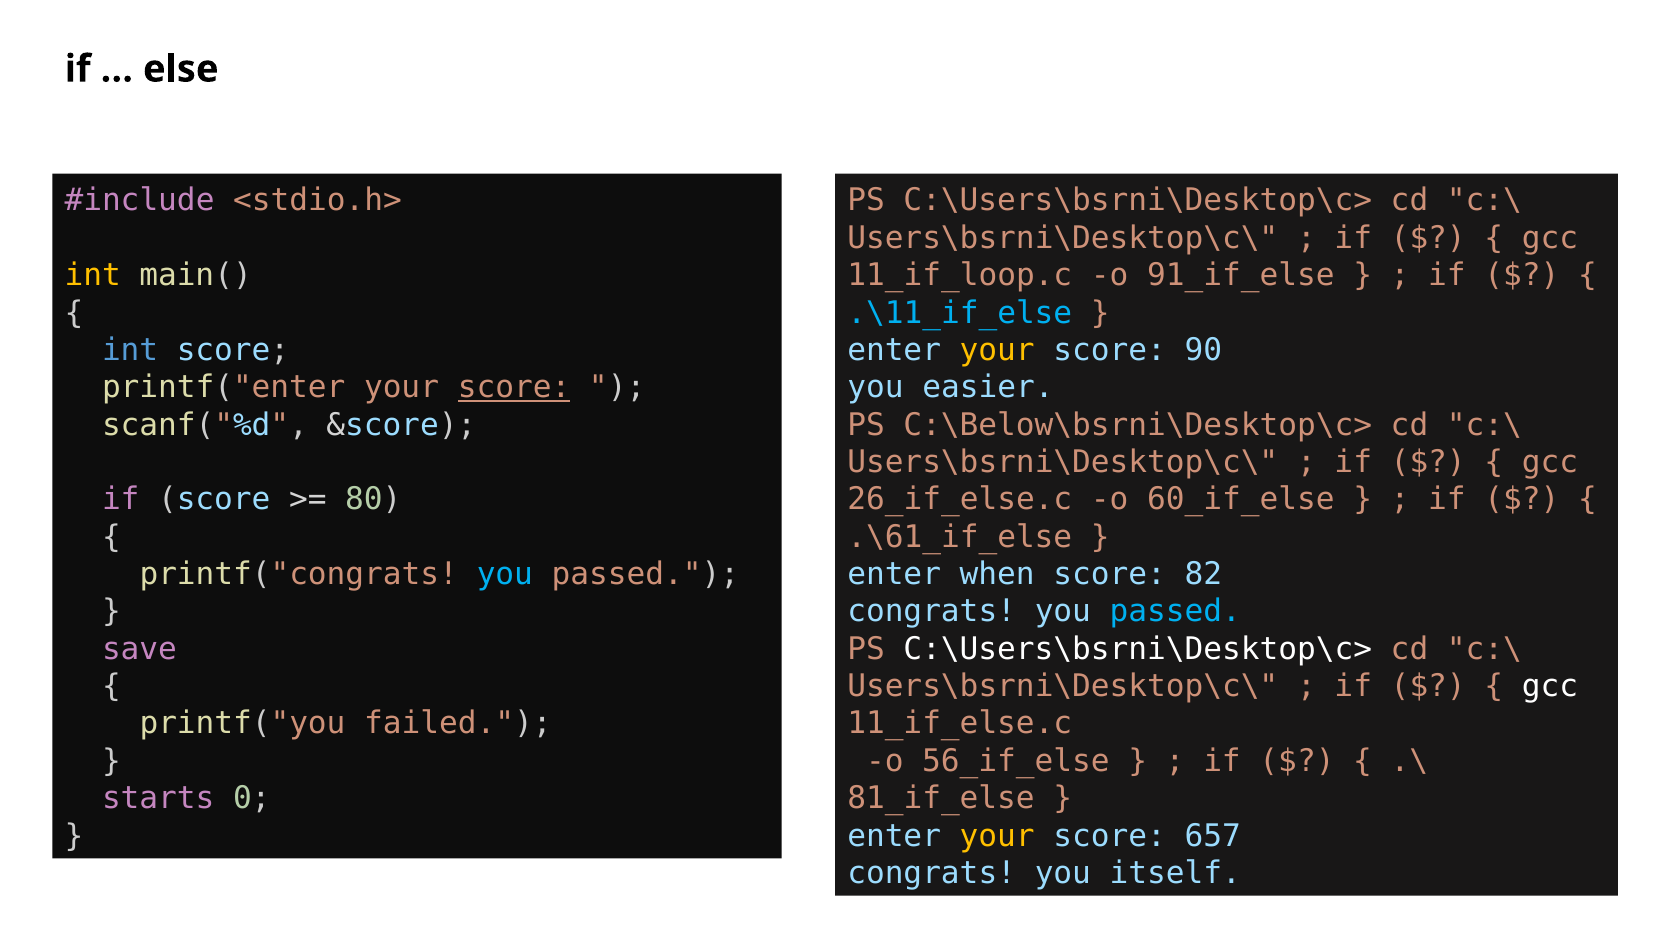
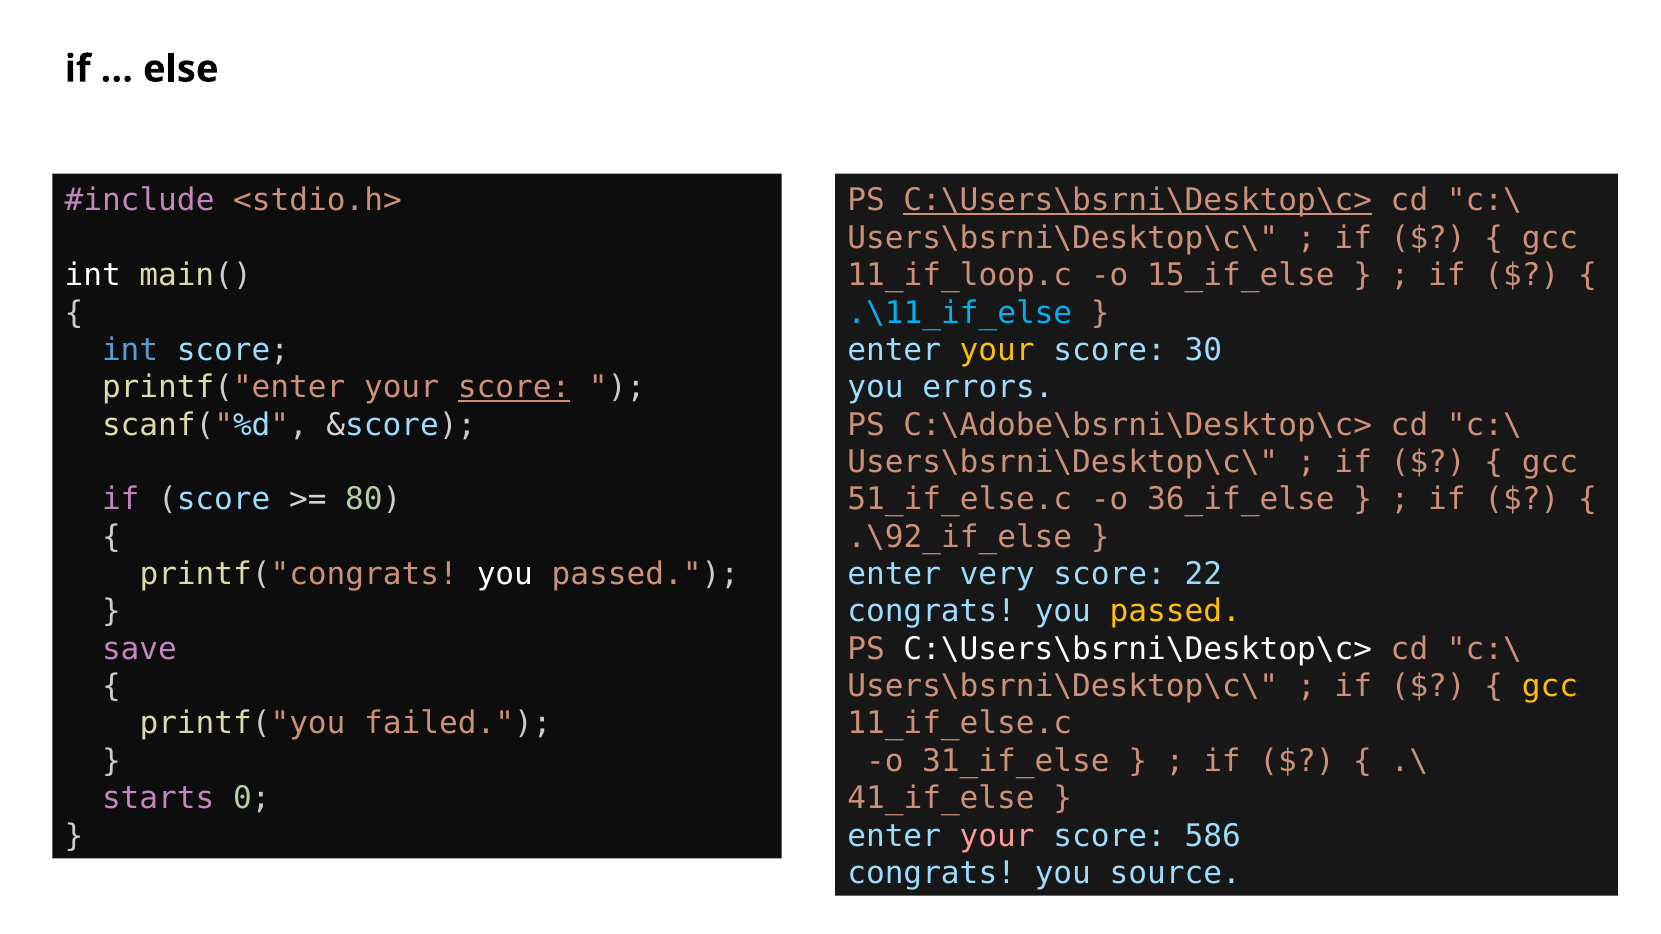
C:\Users\bsrni\Desktop\c> underline: none -> present (1138, 201)
int colour: yellow -> white (93, 275)
91_if_else: 91_if_else -> 15_if_else (1241, 275)
90: 90 -> 30 (1203, 350)
easier: easier -> errors (988, 388)
C:\Below\bsrni\Desktop\c>: C:\Below\bsrni\Desktop\c> -> C:\Adobe\bsrni\Desktop\c> (1138, 425)
26_if_else.c: 26_if_else.c -> 51_if_else.c (960, 500)
60_if_else: 60_if_else -> 36_if_else (1241, 500)
.\61_if_else: .\61_if_else -> .\92_if_else (960, 537)
you colour: light blue -> white (505, 574)
when: when -> very (997, 574)
82: 82 -> 22 (1203, 574)
passed colour: light blue -> yellow (1175, 612)
gcc colour: white -> yellow (1550, 687)
56_if_else: 56_if_else -> 31_if_else (1016, 761)
81_if_else: 81_if_else -> 41_if_else (941, 799)
your colour: yellow -> pink (997, 836)
657: 657 -> 586 (1213, 836)
itself: itself -> source (1175, 873)
